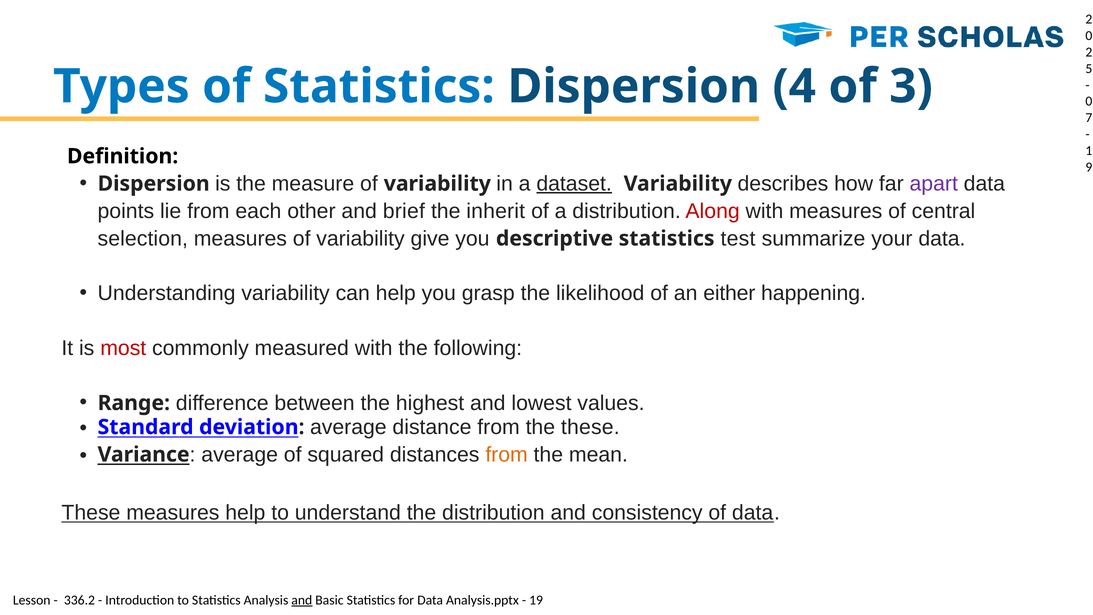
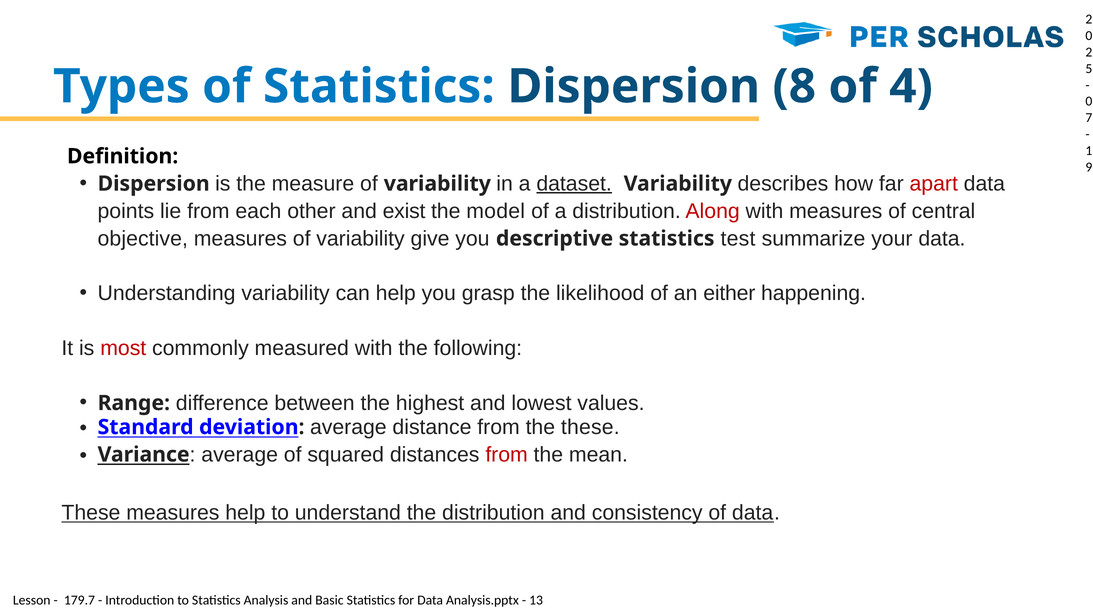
4: 4 -> 8 (794, 87)
3: 3 -> 4 (911, 87)
apart colour: purple -> red (934, 184)
brief: brief -> exist (404, 211)
inherit: inherit -> model (496, 211)
selection: selection -> objective (143, 238)
from colour: orange -> red (507, 454)
336.2: 336.2 -> 179.7 (79, 600)
and underline: present -> none (302, 600)
19: 19 -> 13 (536, 600)
